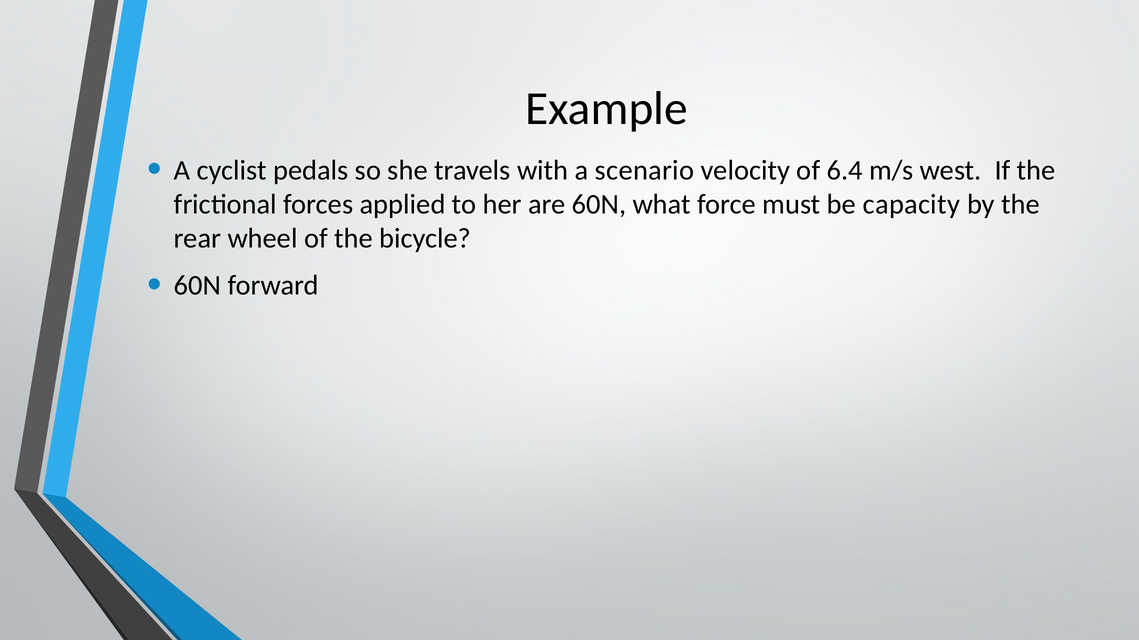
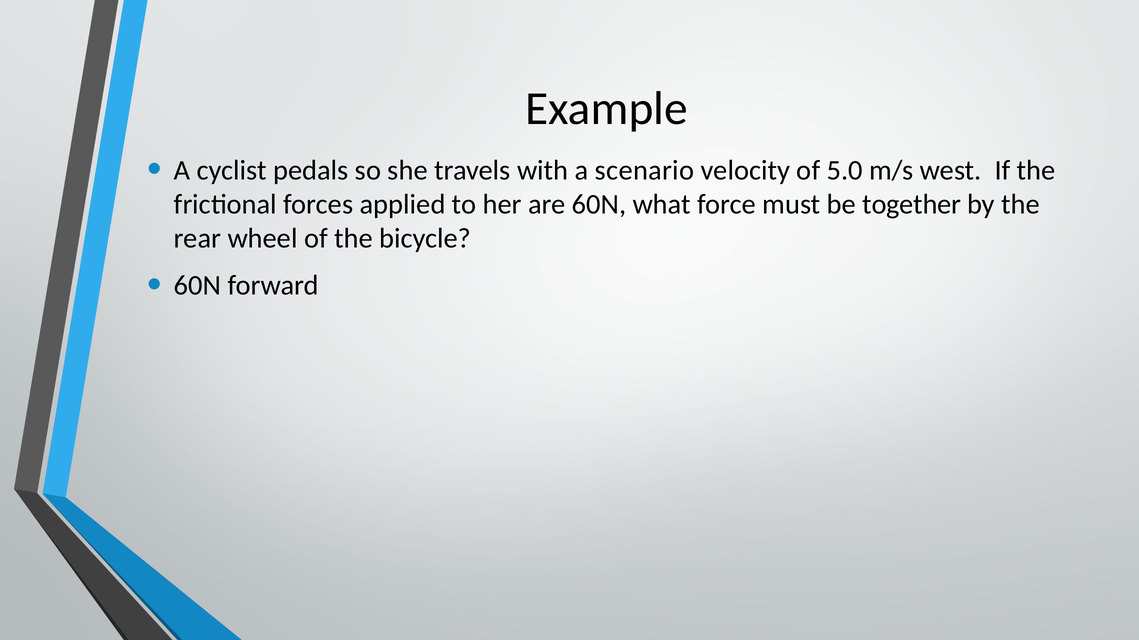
6.4: 6.4 -> 5.0 (845, 170)
capacity: capacity -> together (912, 205)
